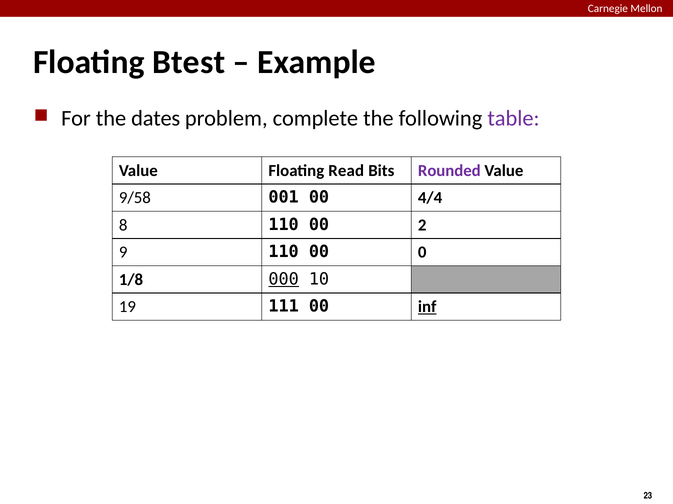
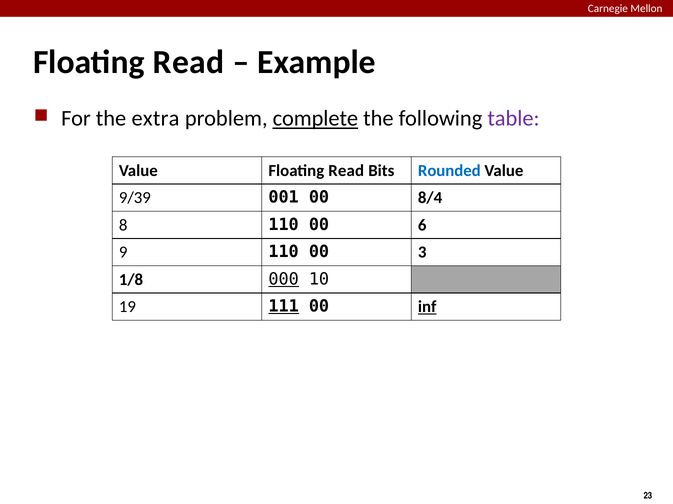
Btest: Btest -> Read (189, 62)
dates: dates -> extra (156, 119)
complete underline: none -> present (315, 119)
Rounded colour: purple -> blue (449, 171)
9/58: 9/58 -> 9/39 (135, 198)
4/4: 4/4 -> 8/4 (430, 198)
2: 2 -> 6 (422, 225)
0: 0 -> 3 (422, 253)
111 underline: none -> present (284, 307)
